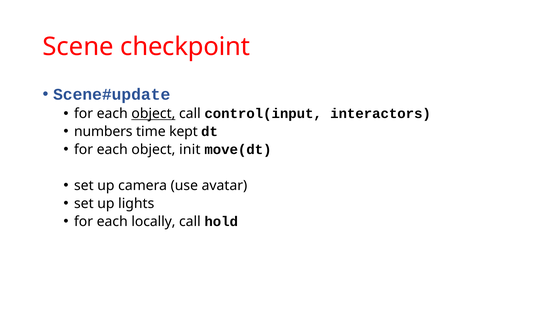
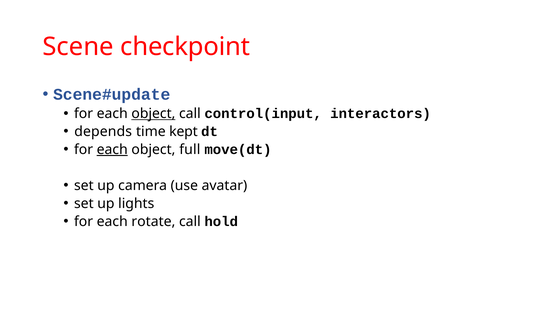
numbers: numbers -> depends (103, 132)
each underline: none -> present (112, 150)
init: init -> full (190, 150)
locally: locally -> rotate (153, 222)
